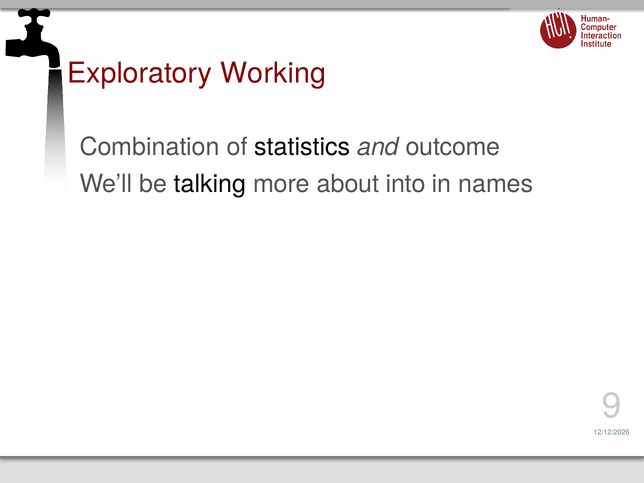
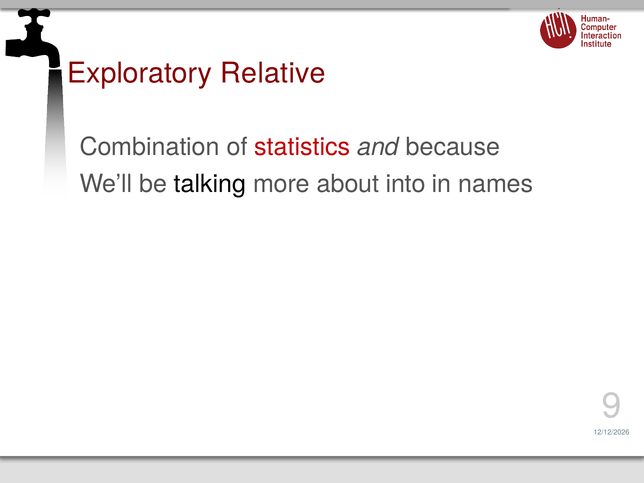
Working: Working -> Relative (273, 73)
statistics colour: black -> red (302, 147)
outcome: outcome -> because (453, 147)
